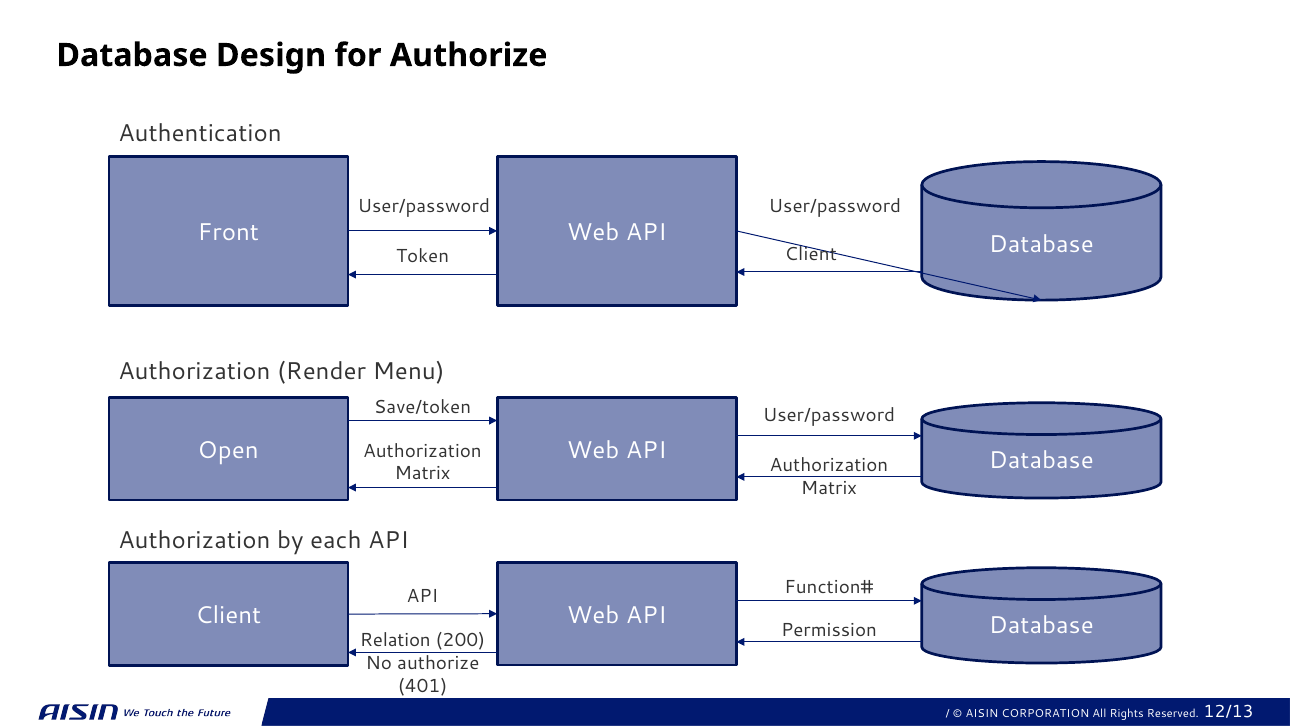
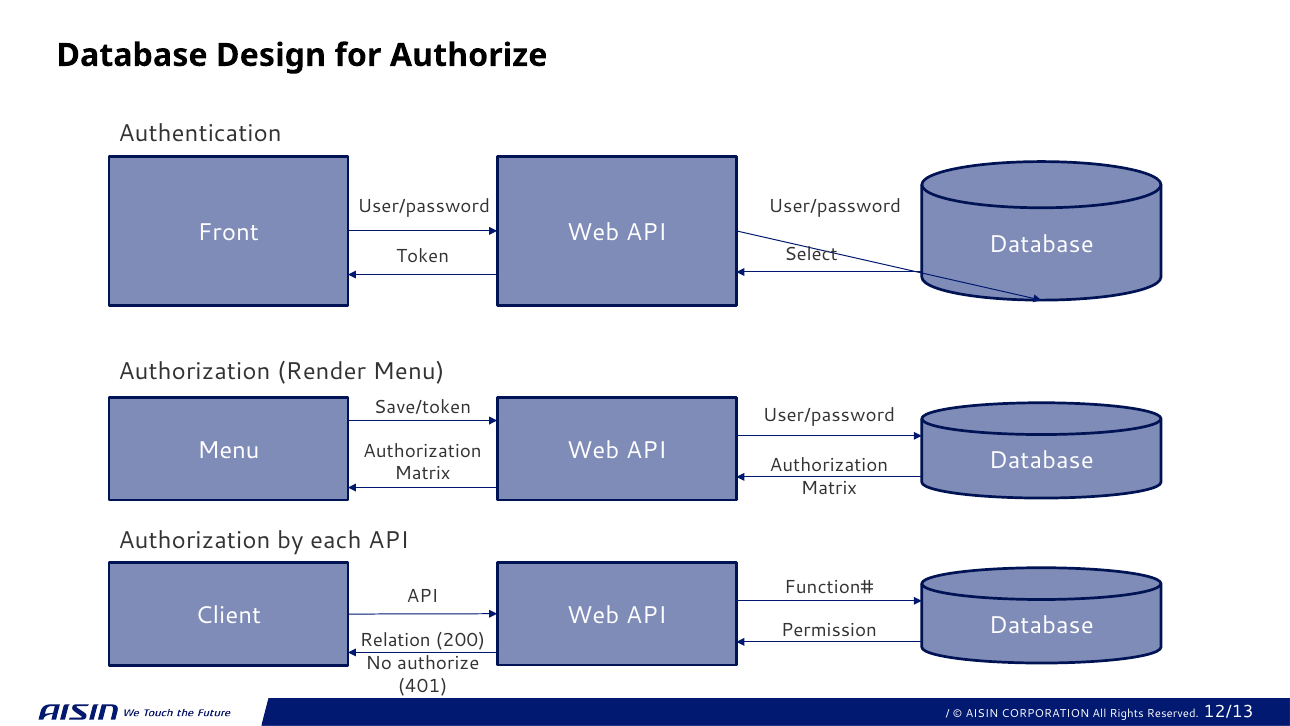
Client: Client -> Select (811, 254)
Open: Open -> Menu (228, 450)
